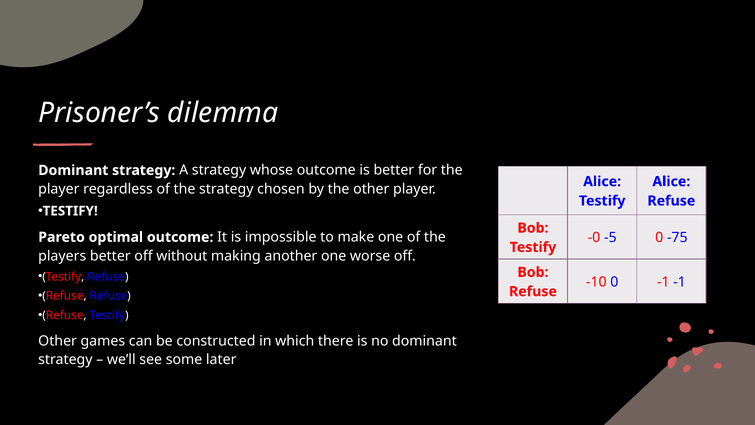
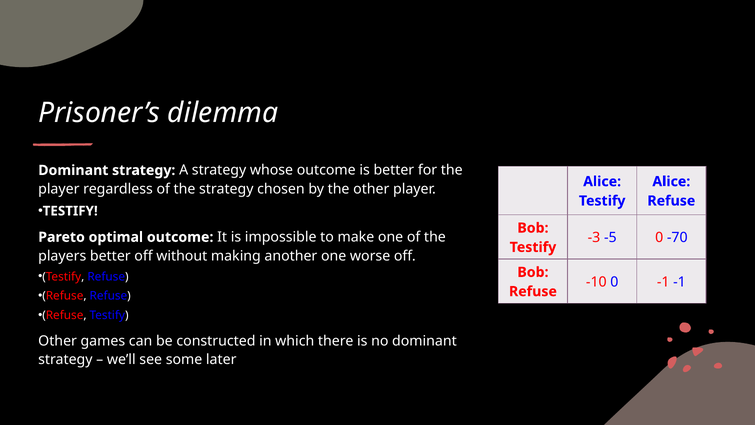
-0: -0 -> -3 (594, 237)
-75: -75 -> -70 (677, 237)
